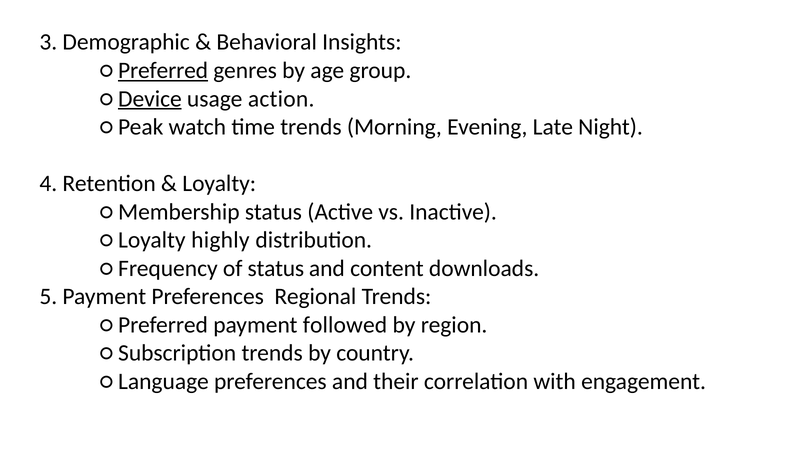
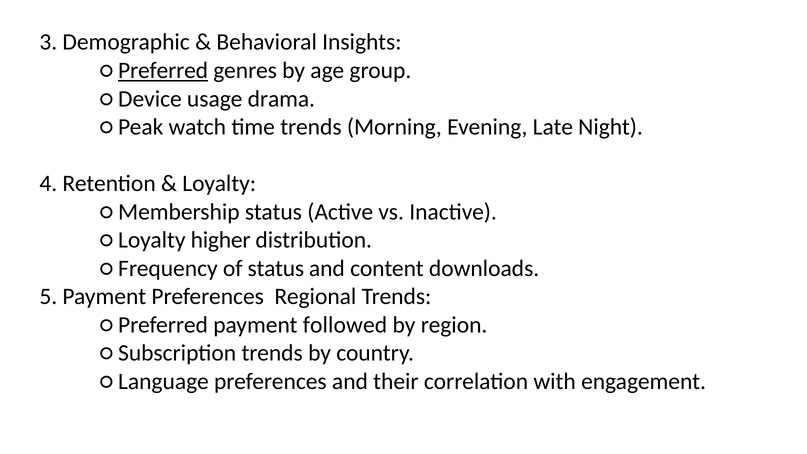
Device underline: present -> none (150, 99)
action: action -> drama (281, 99)
highly: highly -> higher (221, 240)
